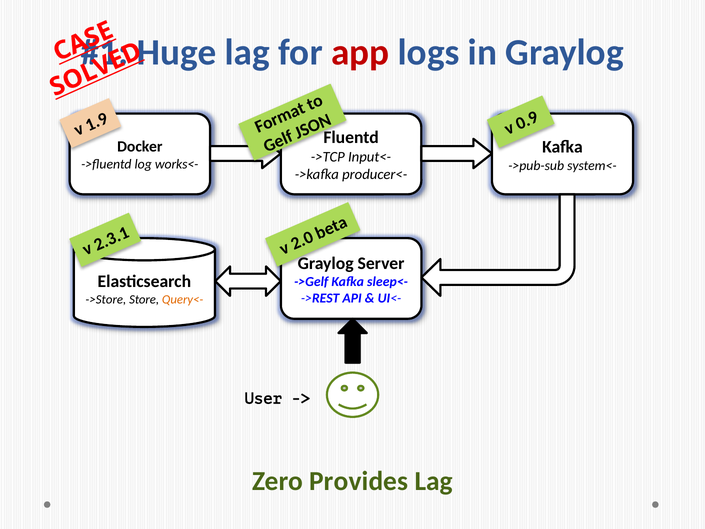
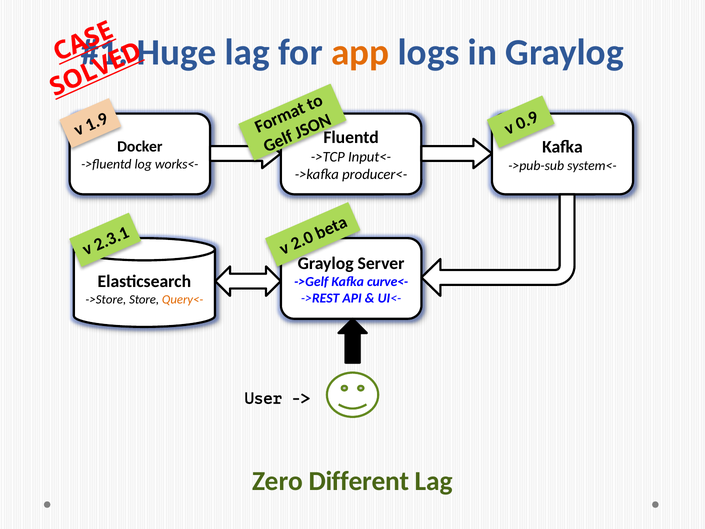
app colour: red -> orange (360, 52)
sleep<-: sleep<- -> curve<- (388, 282)
Provides: Provides -> Different (359, 481)
